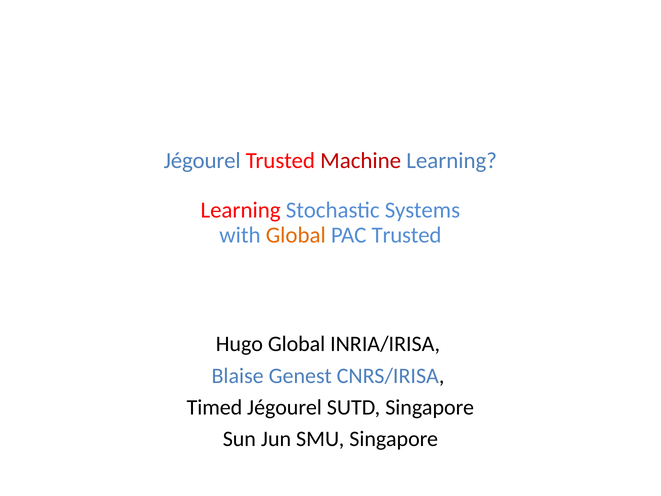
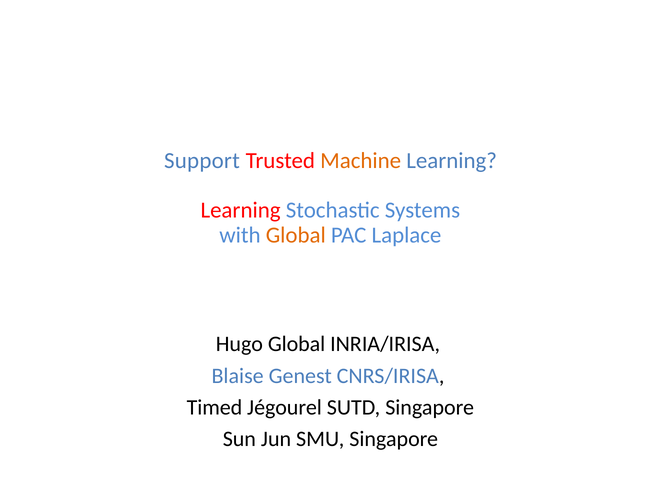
Jégourel: Jégourel -> Support (202, 161)
Machine colour: red -> orange (361, 161)
PAC Trusted: Trusted -> Laplace (406, 235)
